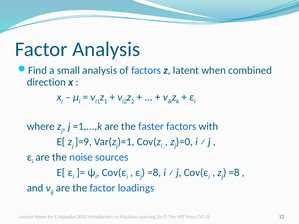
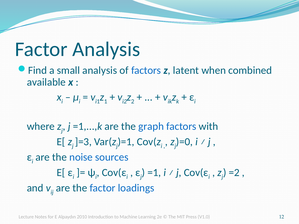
direction: direction -> available (46, 82)
faster: faster -> graph (151, 126)
]=9: ]=9 -> ]=3 (83, 142)
=8: =8 -> =1 (154, 173)
=8: =8 -> =2 (234, 173)
